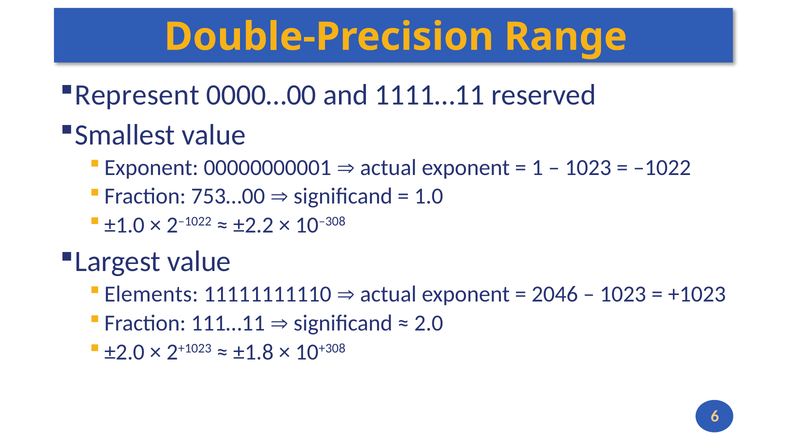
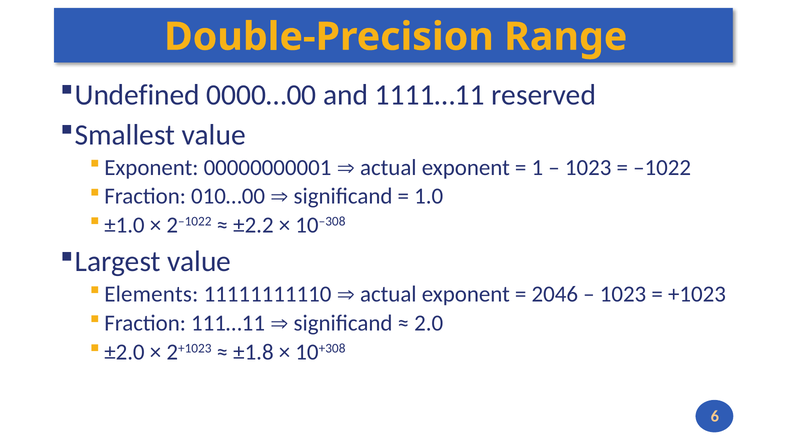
Represent: Represent -> Undefined (137, 95)
753…00: 753…00 -> 010…00 (228, 196)
